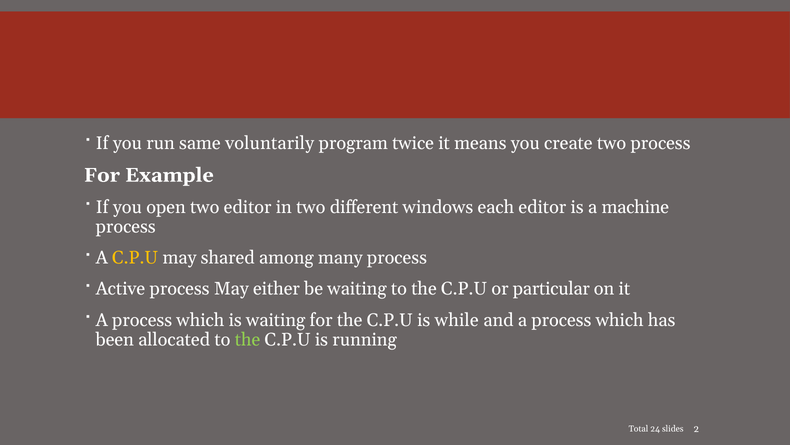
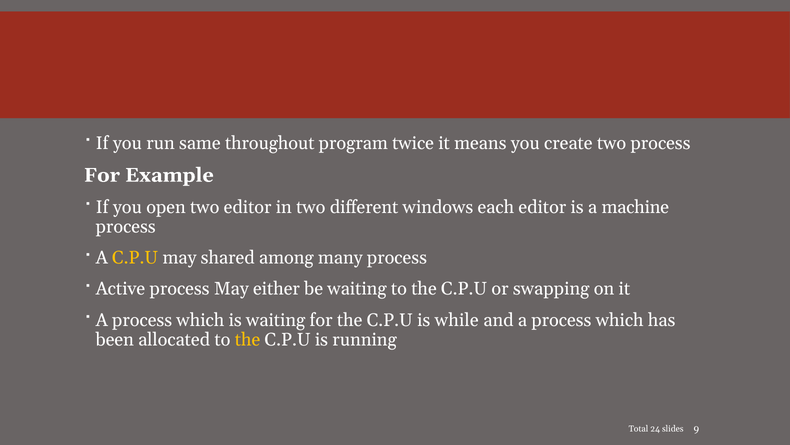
voluntarily: voluntarily -> throughout (270, 143)
particular: particular -> swapping (551, 289)
the colour: light green -> yellow (248, 339)
2: 2 -> 9 (696, 428)
